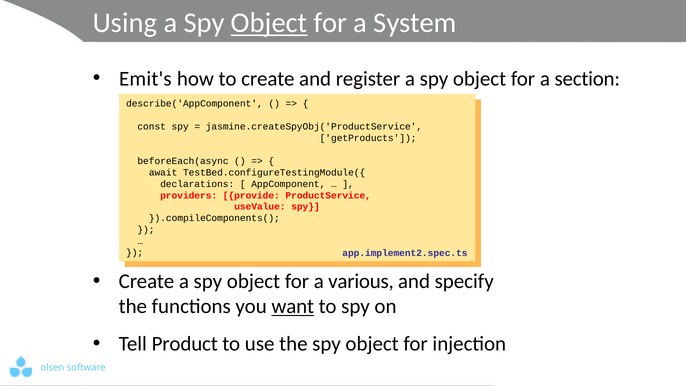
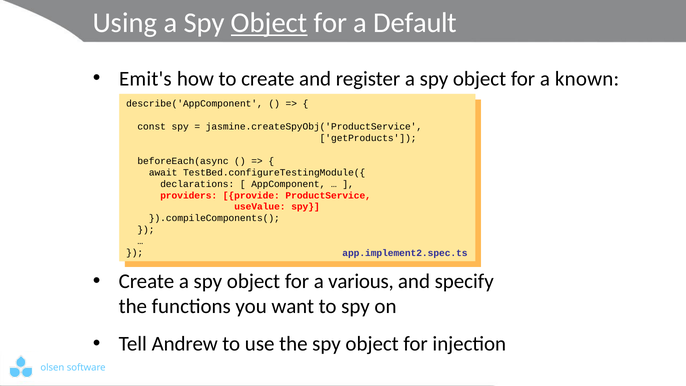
System: System -> Default (415, 23)
section: section -> known (587, 79)
want underline: present -> none (293, 306)
Product: Product -> Andrew (185, 344)
